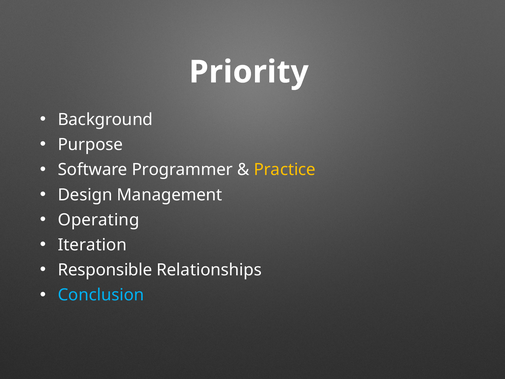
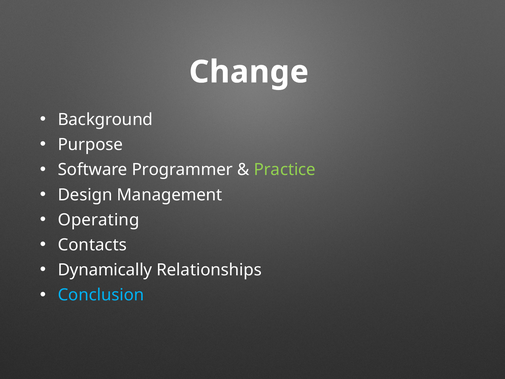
Priority: Priority -> Change (249, 72)
Practice colour: yellow -> light green (285, 170)
Iteration: Iteration -> Contacts (92, 245)
Responsible: Responsible -> Dynamically (105, 270)
